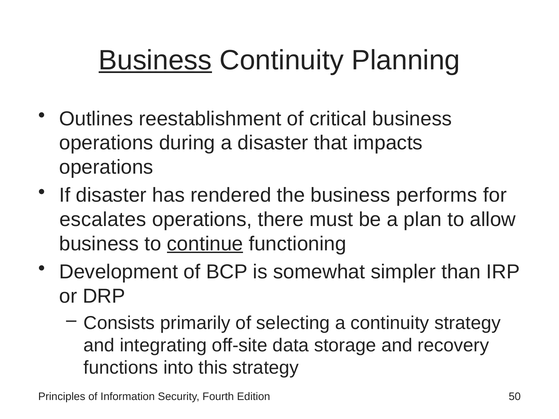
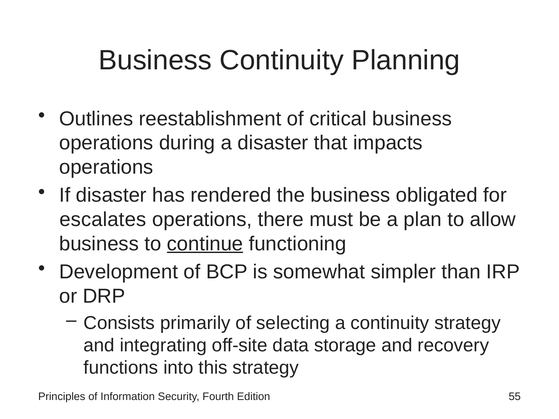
Business underline: present -> none (155, 60)
performs: performs -> obligated (437, 195)
50: 50 -> 55 (515, 397)
